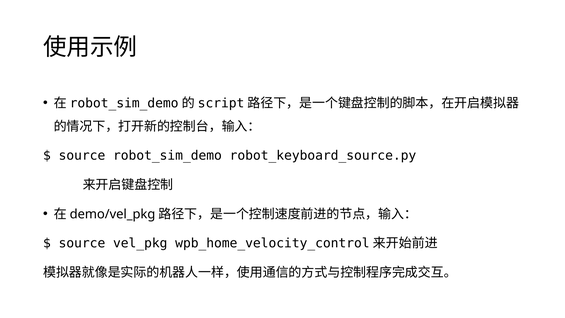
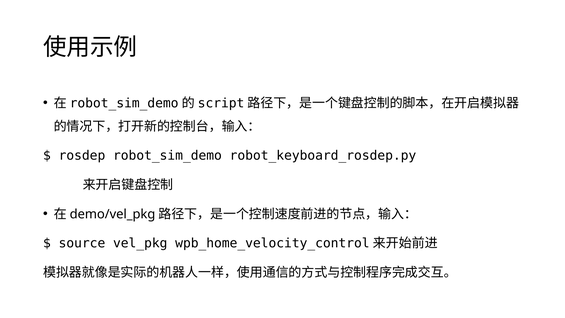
source: source -> rosdep (82, 156)
robot_keyboard_source.py: robot_keyboard_source.py -> robot_keyboard_rosdep.py (323, 156)
